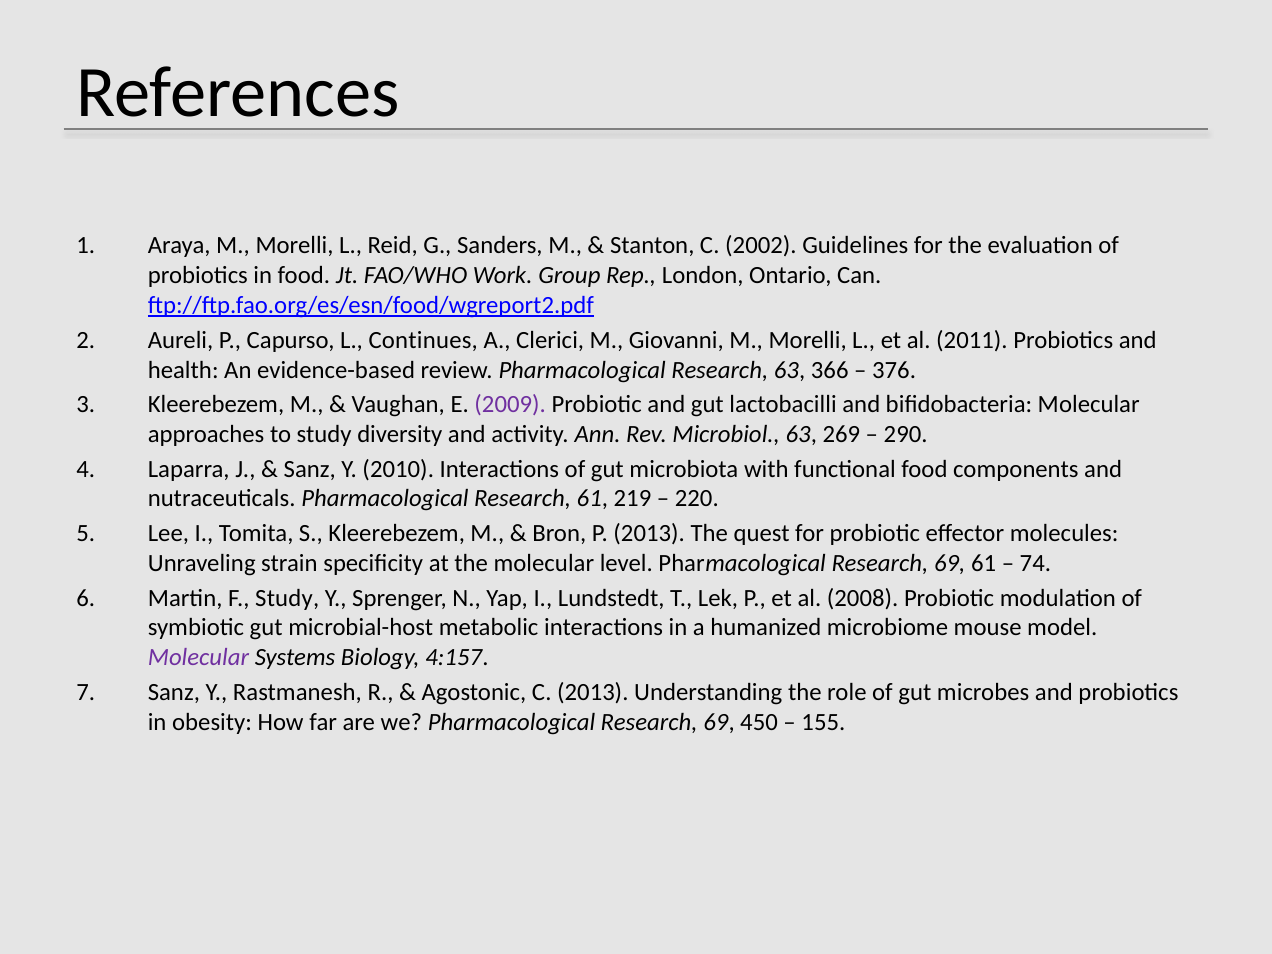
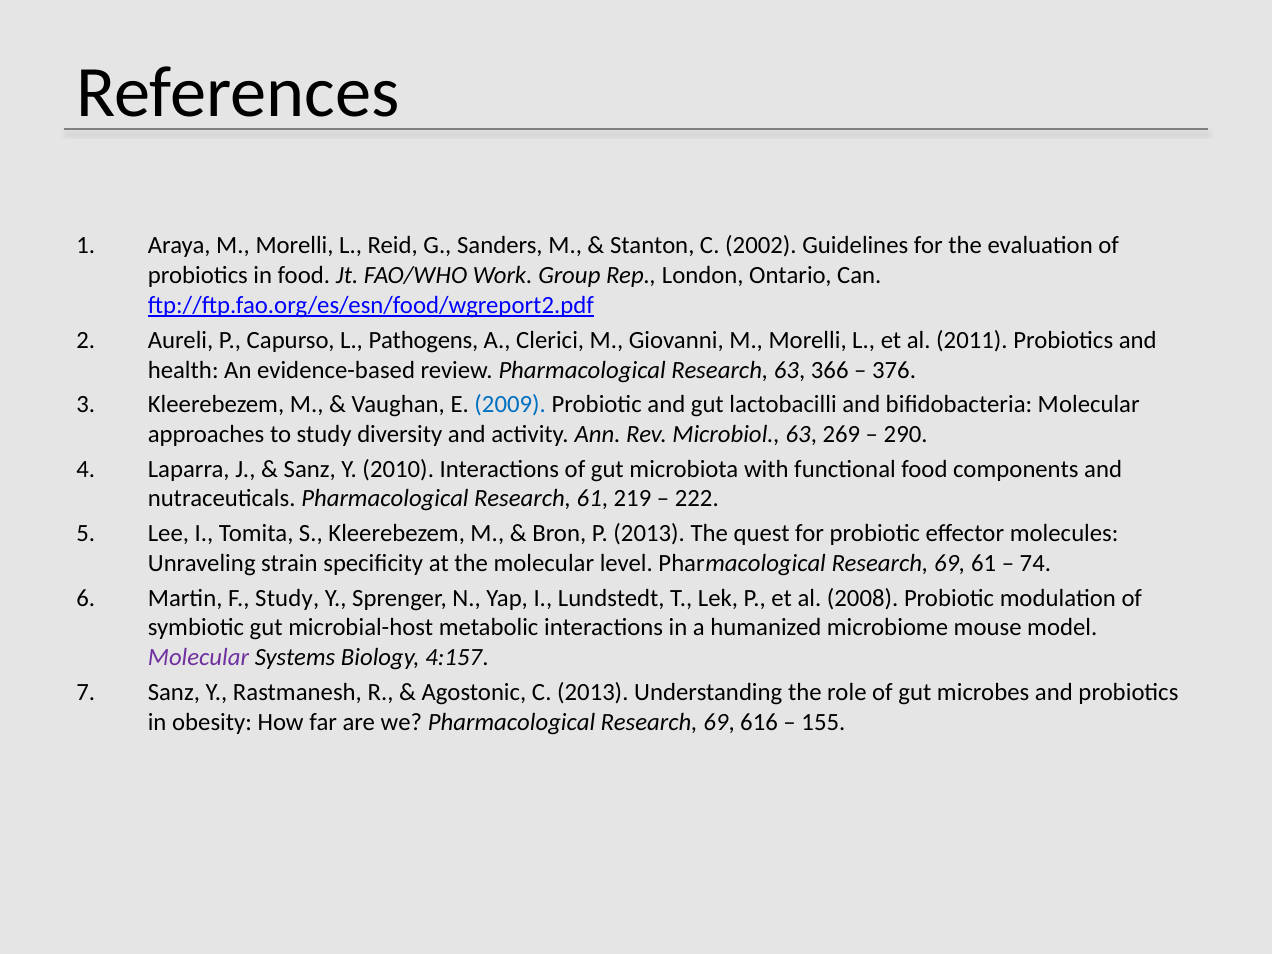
Continues: Continues -> Pathogens (423, 340)
2009 colour: purple -> blue (510, 405)
220: 220 -> 222 (697, 499)
450: 450 -> 616 (759, 722)
